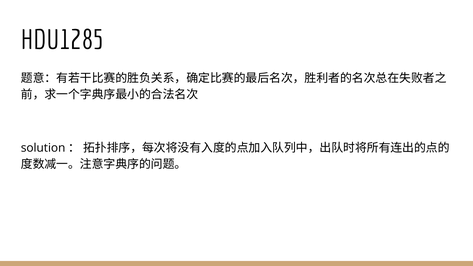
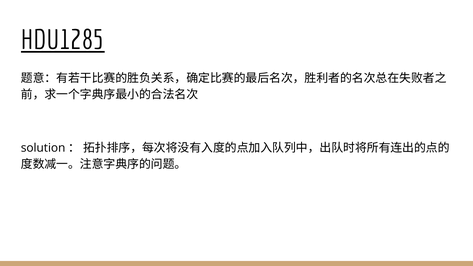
HDU1285 underline: none -> present (63, 40)
